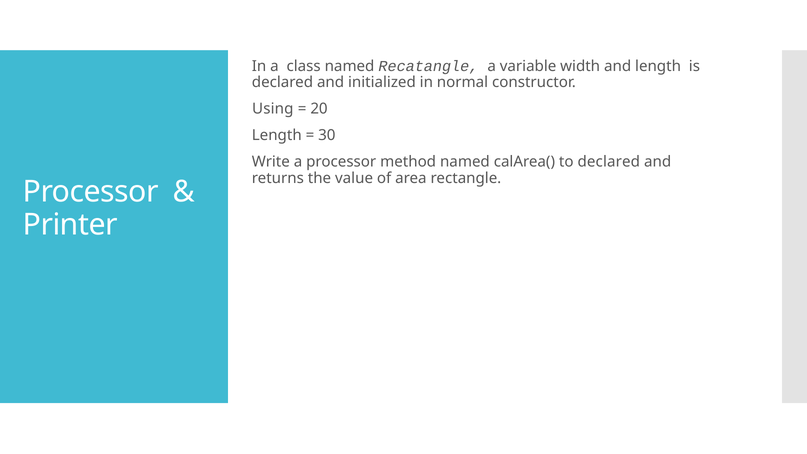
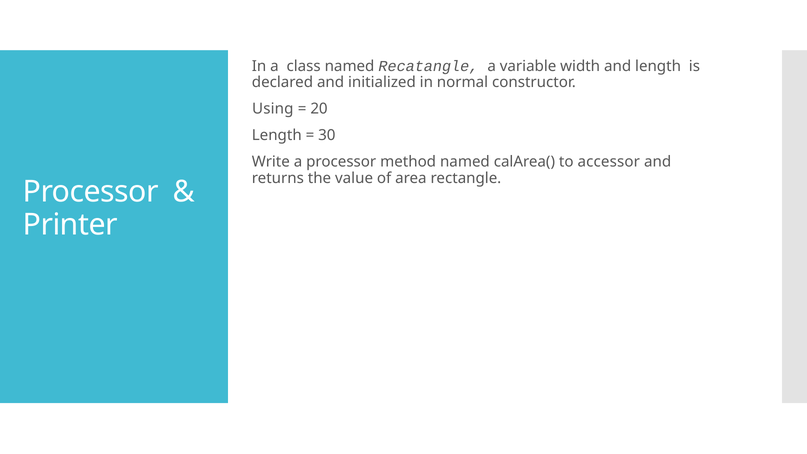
to declared: declared -> accessor (609, 162)
